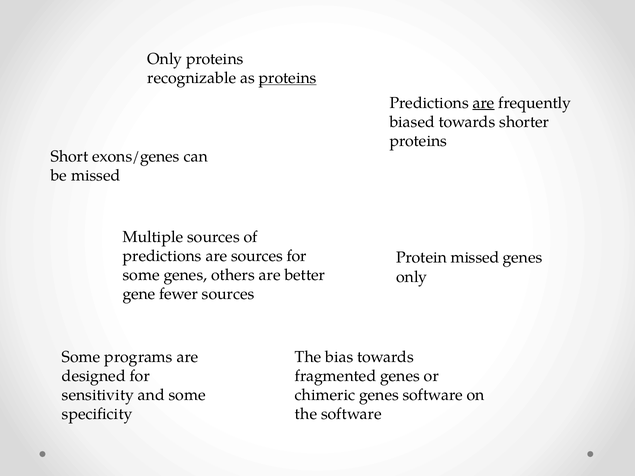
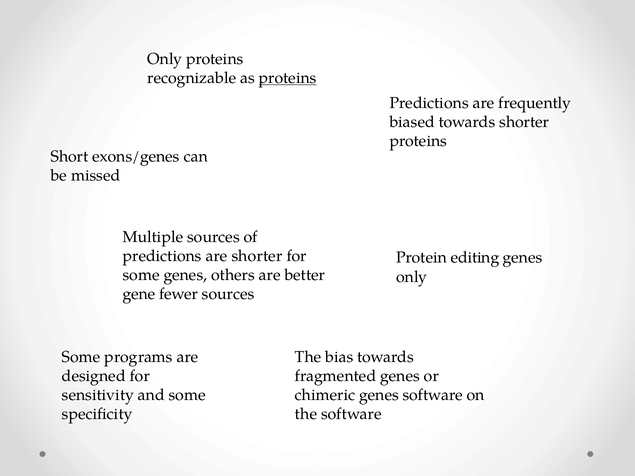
are underline: present -> none (484, 103)
are sources: sources -> shorter (257, 256)
Protein missed: missed -> editing (475, 258)
